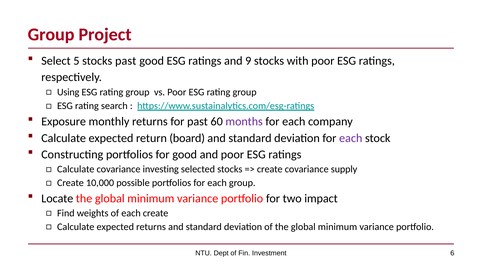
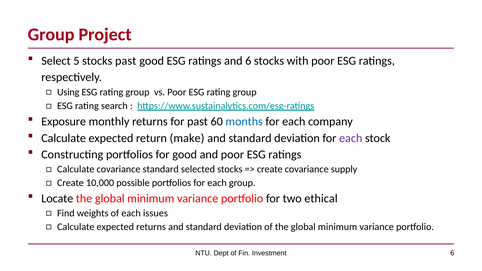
and 9: 9 -> 6 (248, 61)
months colour: purple -> blue (244, 122)
board: board -> make (187, 138)
covariance investing: investing -> standard (161, 169)
impact: impact -> ethical (321, 199)
each create: create -> issues (155, 213)
